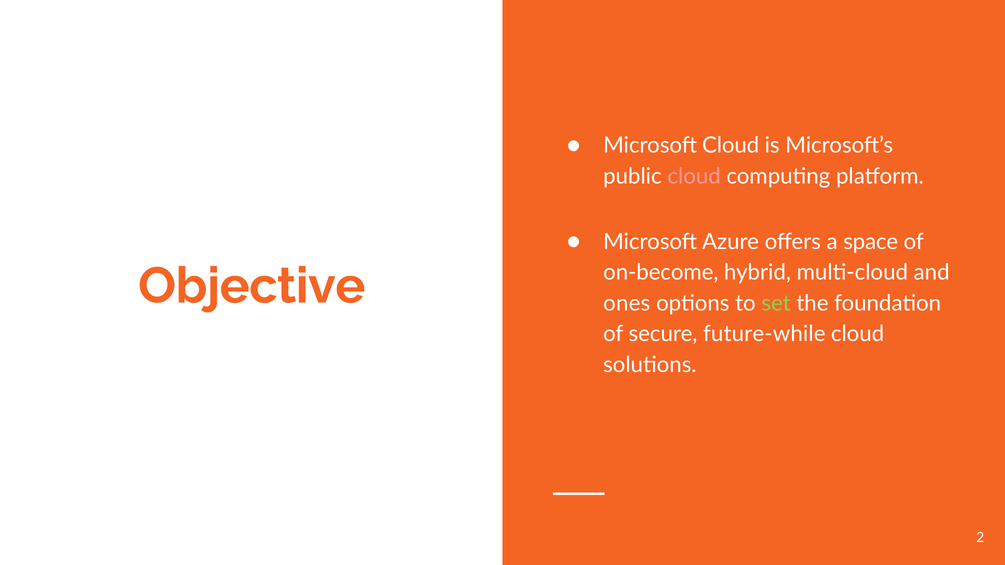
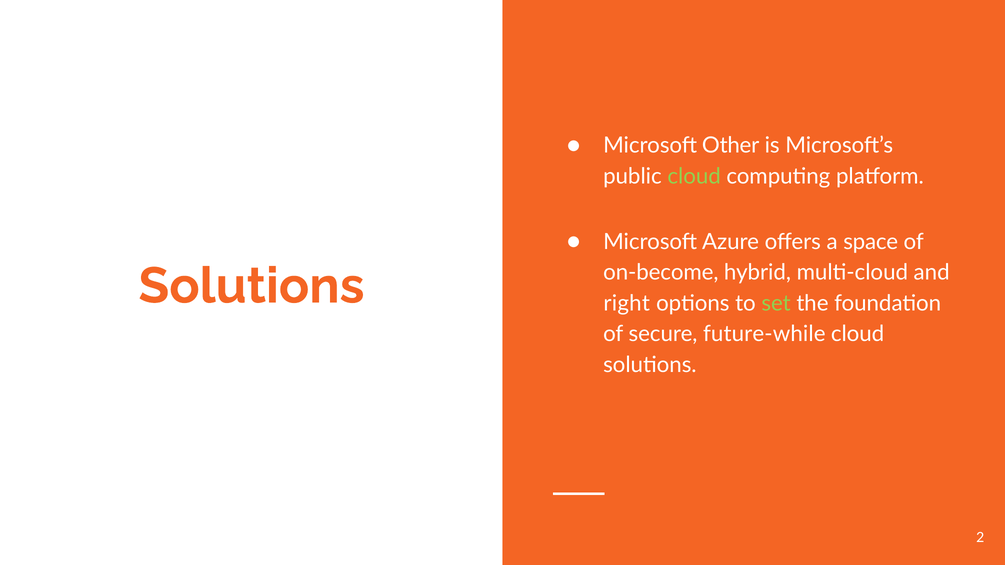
Microsoft Cloud: Cloud -> Other (731, 146)
cloud colour: pink -> light green (694, 177)
Objective: Objective -> Solutions (251, 286)
ones: ones -> right (627, 304)
